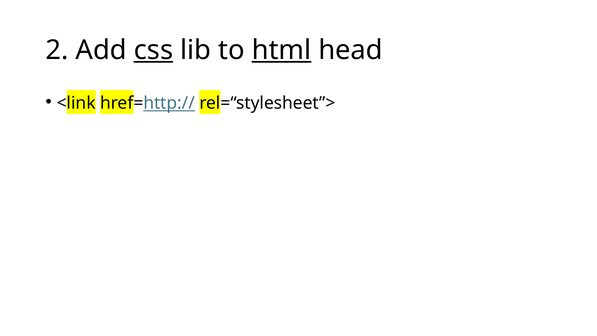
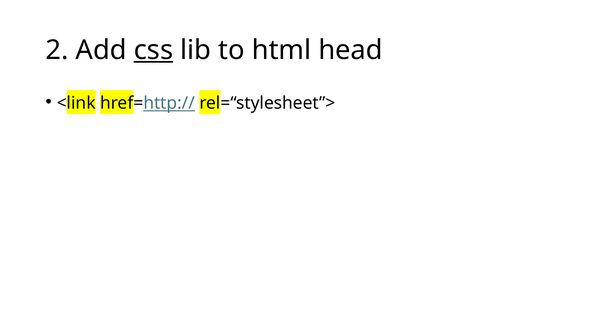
html underline: present -> none (282, 50)
